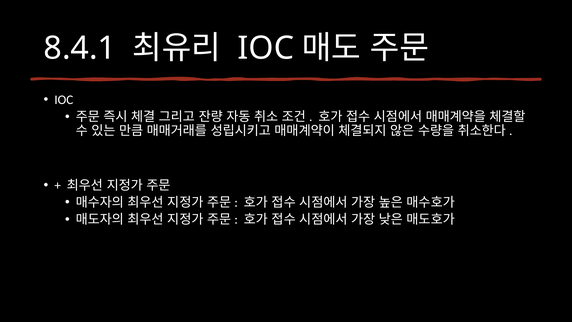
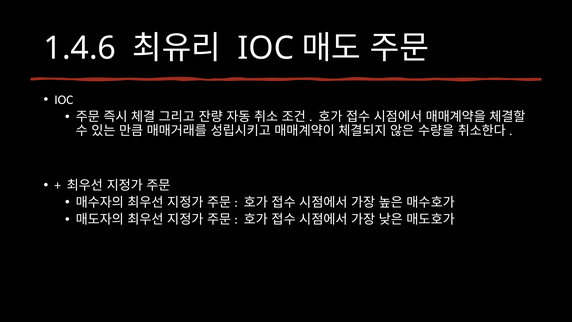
8.4.1: 8.4.1 -> 1.4.6 (80, 48)
